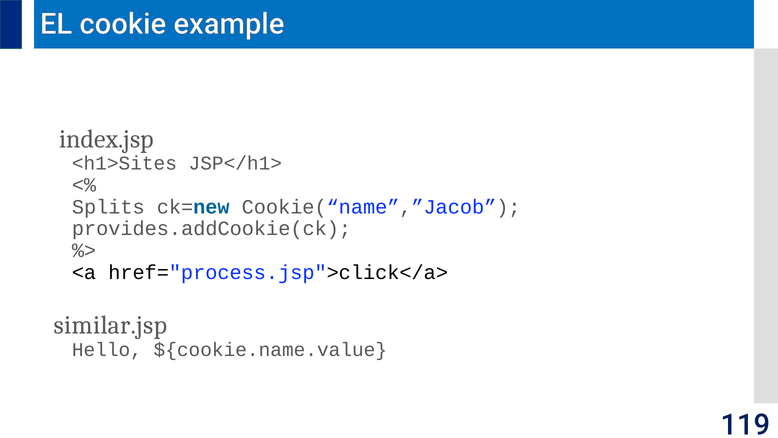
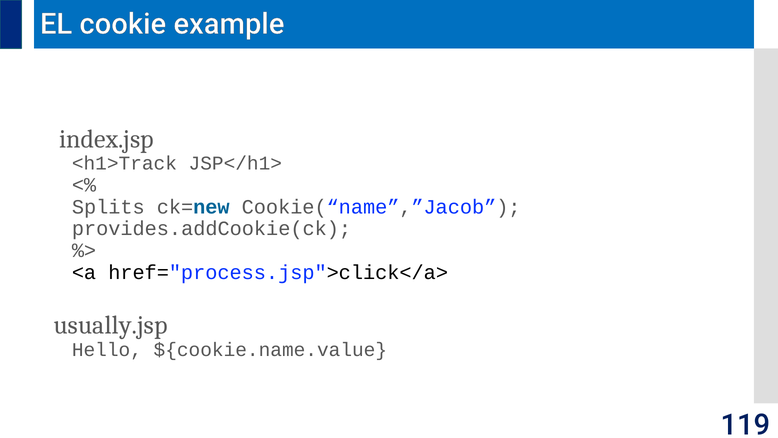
<h1>Sites: <h1>Sites -> <h1>Track (124, 163)
similar.jsp: similar.jsp -> usually.jsp (111, 325)
